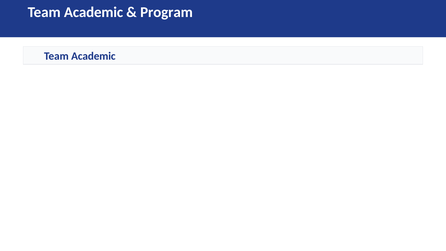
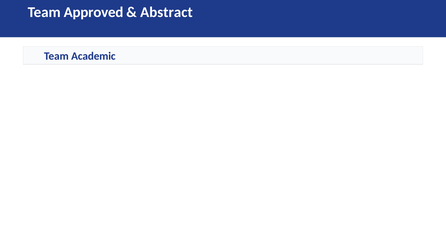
Team Academic: Academic -> Approved (94, 12)
Program: Program -> Abstract (166, 12)
